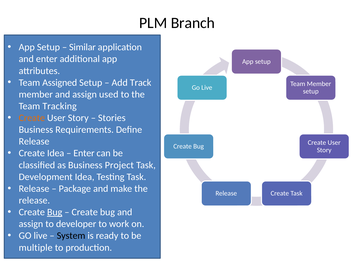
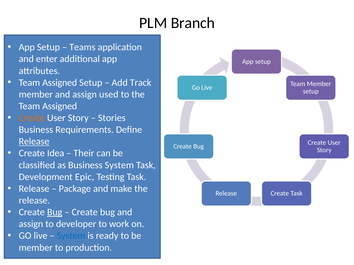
Similar: Similar -> Teams (82, 47)
Tracking: Tracking -> Assigned (60, 106)
Release underline: none -> present (34, 142)
Enter: Enter -> Their (84, 154)
Business Project: Project -> System (119, 165)
Development Idea: Idea -> Epic (85, 177)
System colour: black -> blue (71, 236)
multiple: multiple -> member (36, 248)
